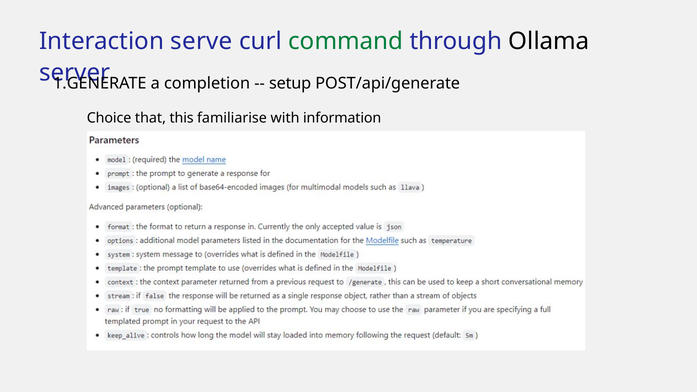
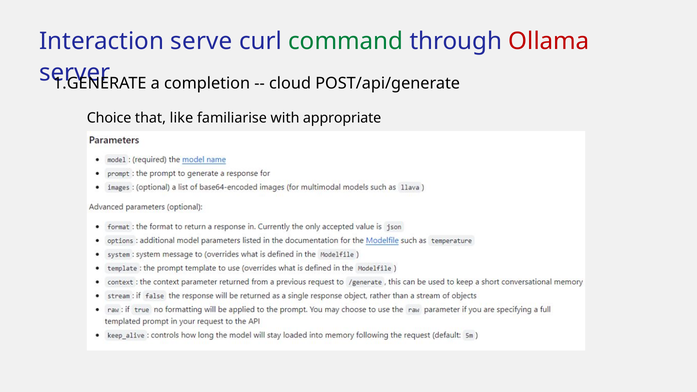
Ollama colour: black -> red (549, 41)
setup: setup -> cloud (290, 83)
this: this -> like (181, 118)
information: information -> appropriate (342, 118)
